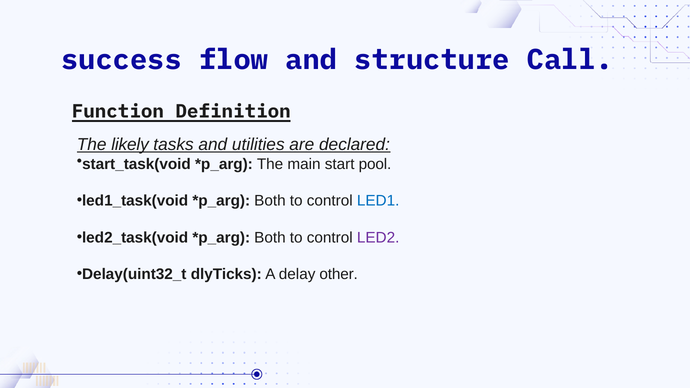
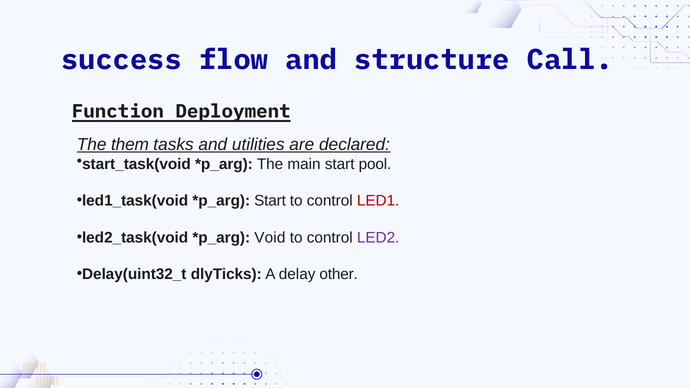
Definition: Definition -> Deployment (233, 112)
likely: likely -> them (130, 145)
Both: Both -> Start (270, 201)
LED1 colour: blue -> red (378, 201)
Both: Both -> Void (270, 238)
